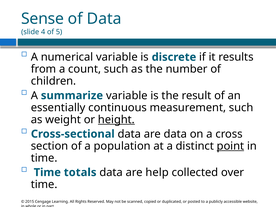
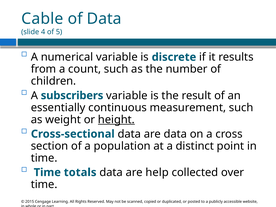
Sense: Sense -> Cable (42, 19)
summarize: summarize -> subscribers (72, 96)
point underline: present -> none (230, 146)
